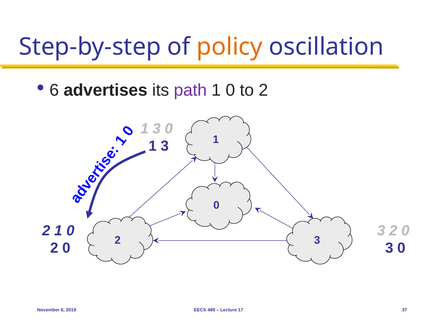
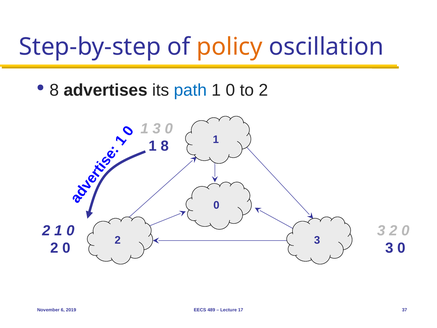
6: 6 -> 8 (54, 90)
path colour: purple -> blue (190, 90)
3: 3 -> 8 (165, 146)
